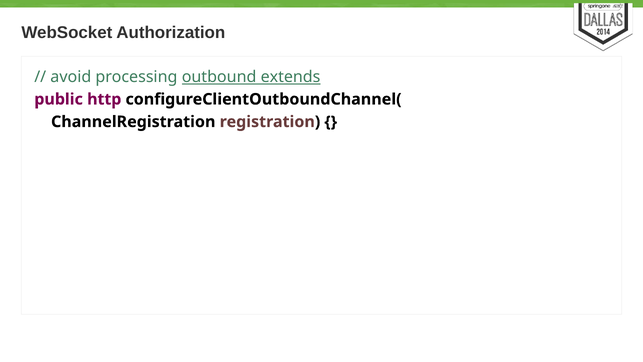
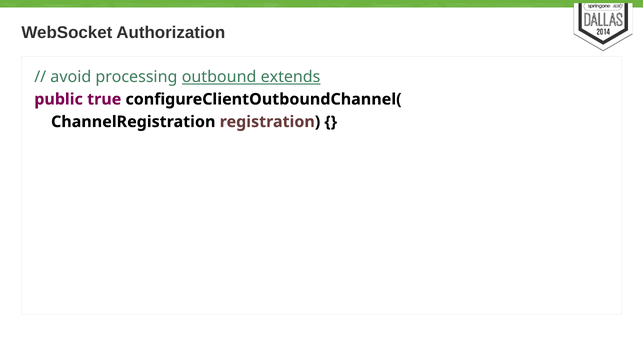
http: http -> true (104, 99)
